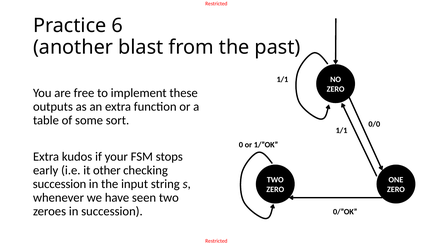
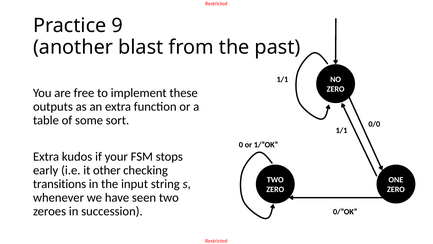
6: 6 -> 9 (117, 26)
succession: succession -> transitions (60, 184)
